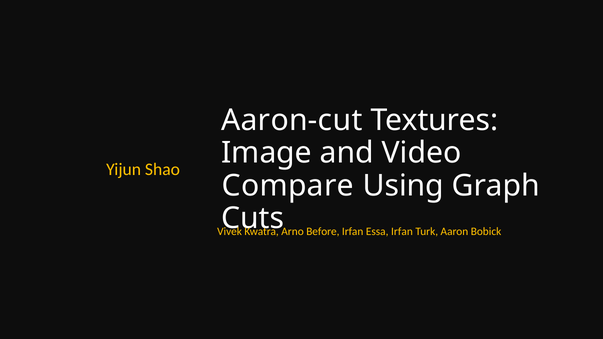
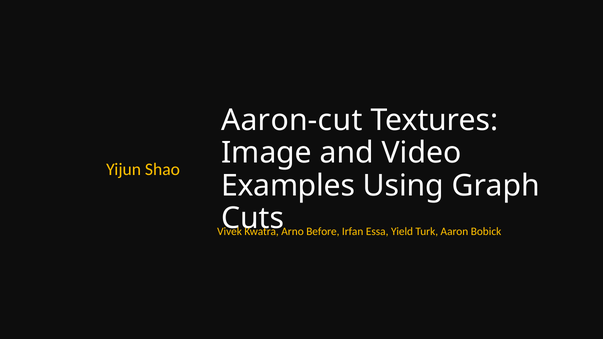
Compare: Compare -> Examples (288, 186)
Essa Irfan: Irfan -> Yield (402, 232)
